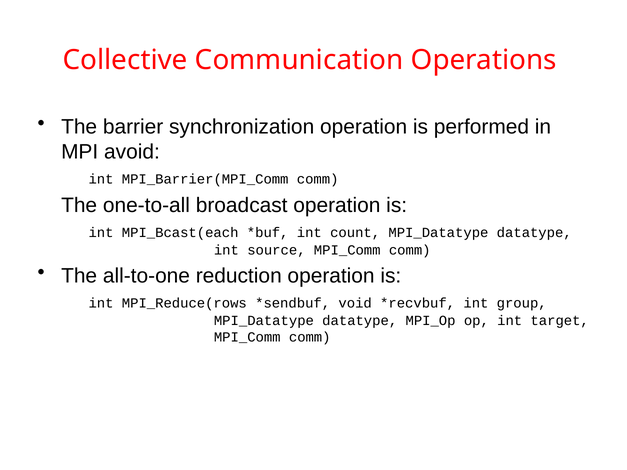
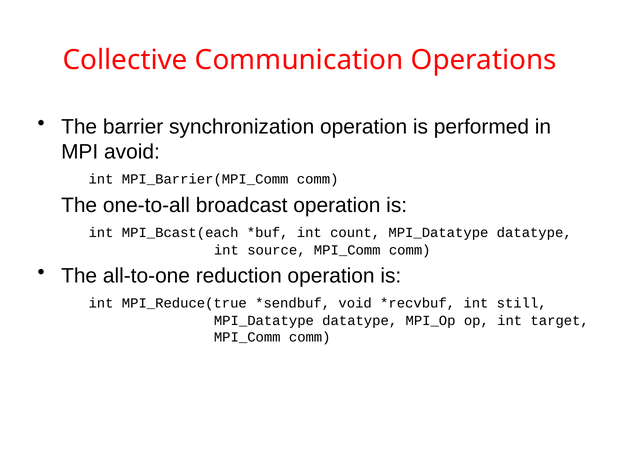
MPI_Reduce(rows: MPI_Reduce(rows -> MPI_Reduce(true (184, 303)
group: group -> still (522, 303)
